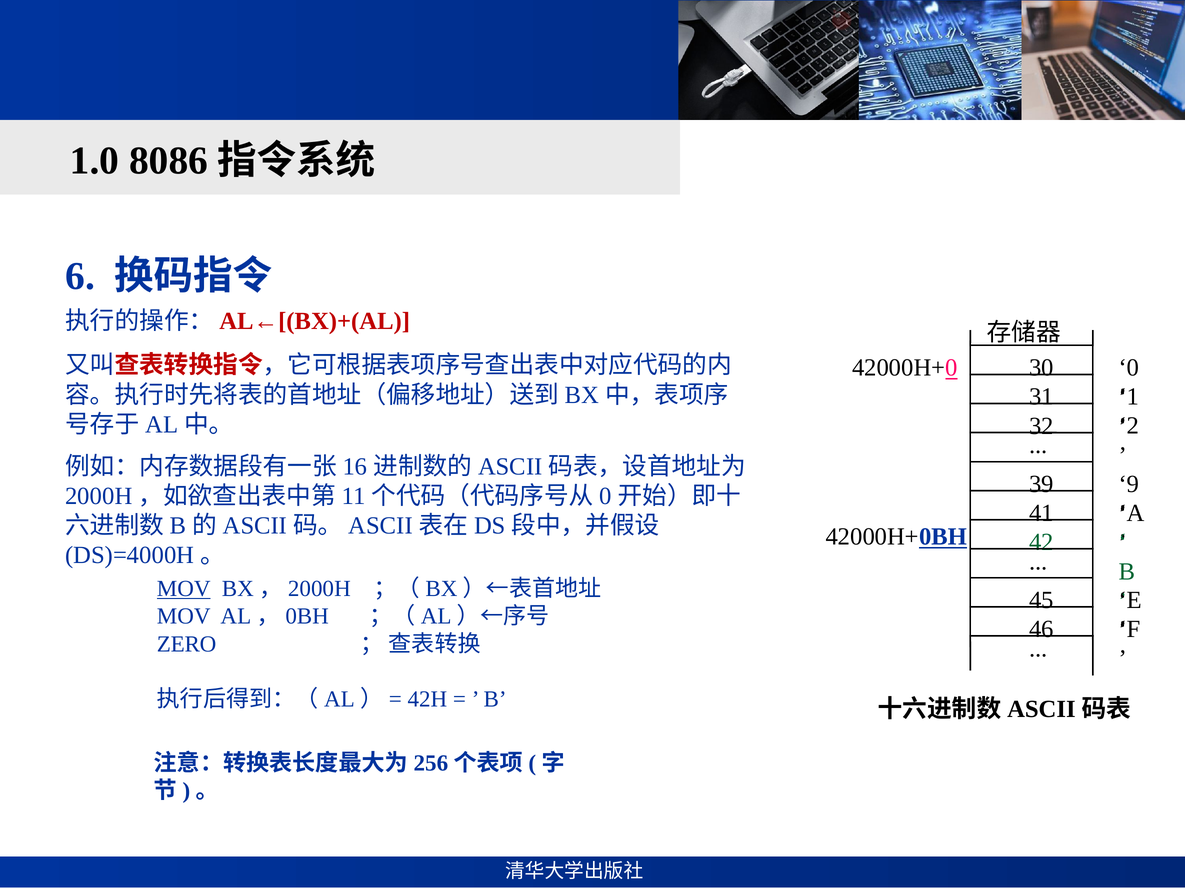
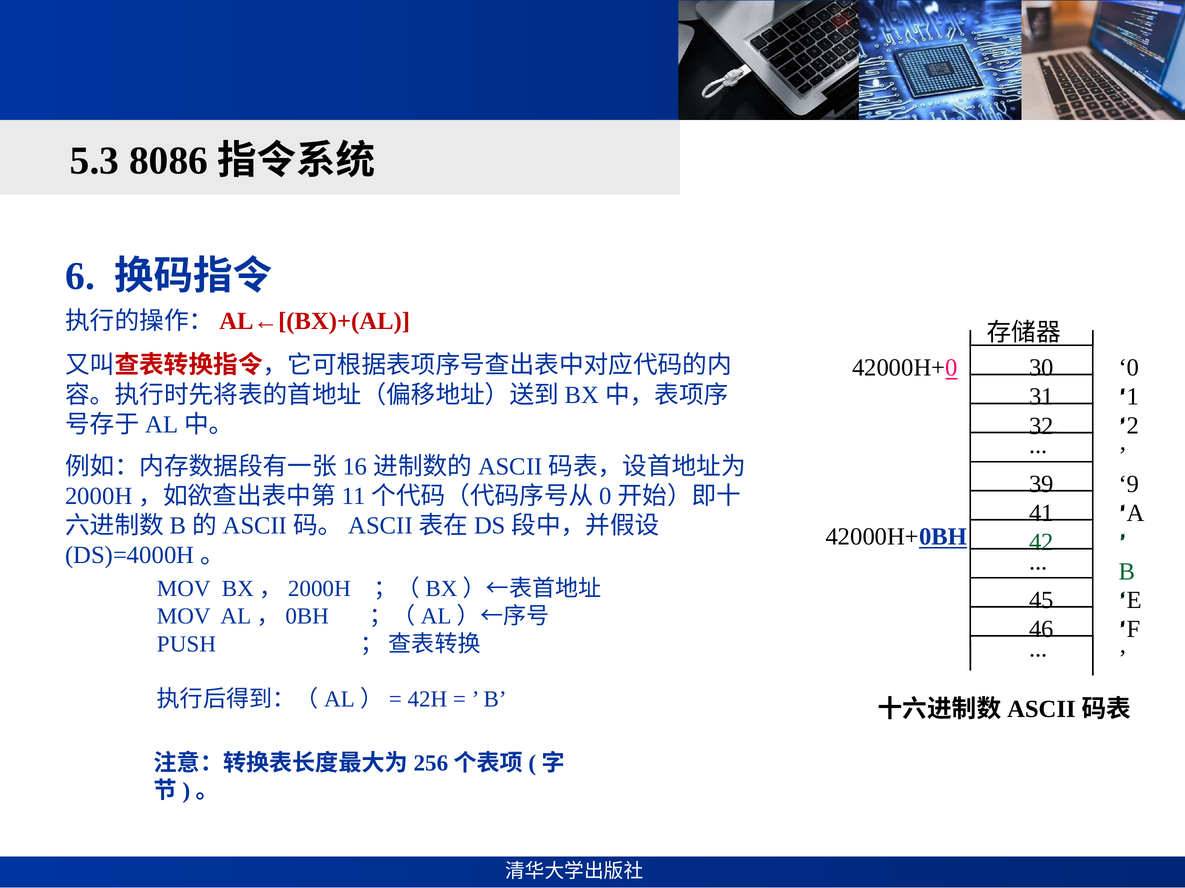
1.0: 1.0 -> 5.3 (94, 161)
MOV underline: present -> none (184, 589)
ZERO: ZERO -> PUSH (186, 644)
